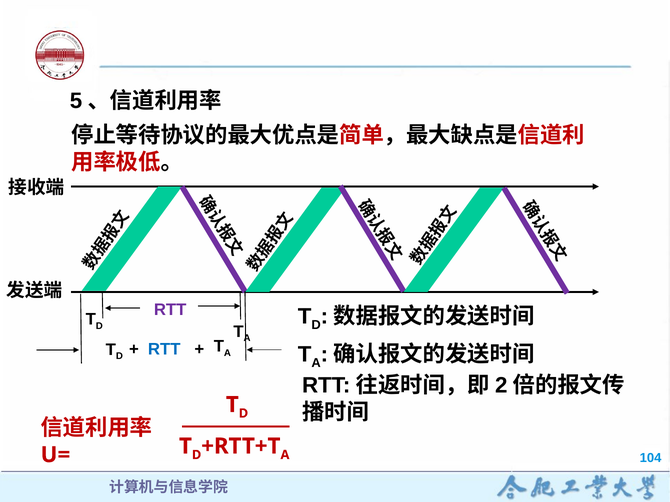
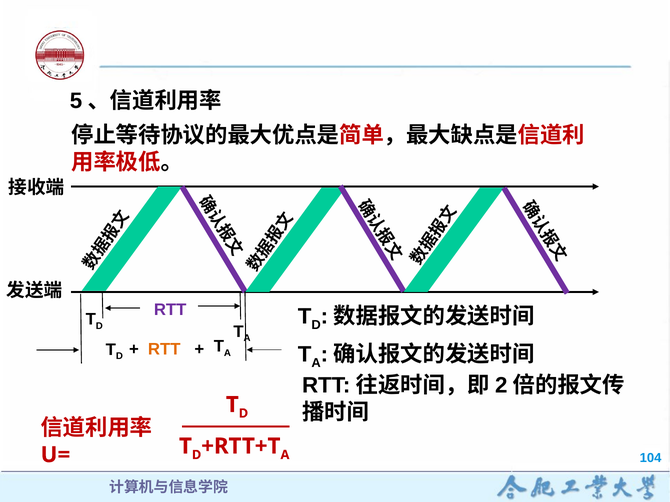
RTT colour: blue -> orange (164, 349)
